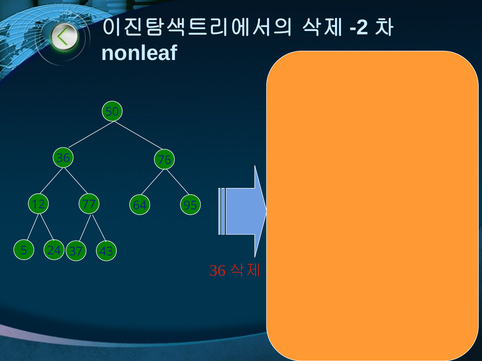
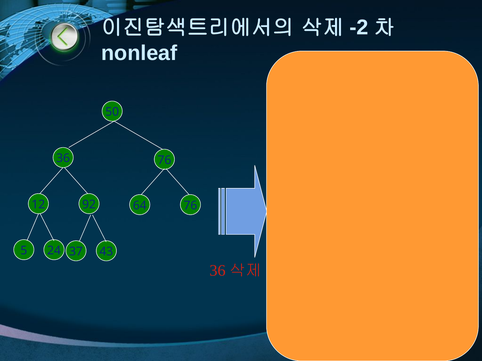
77: 77 -> 92 (89, 205)
64 95: 95 -> 76 (190, 206)
